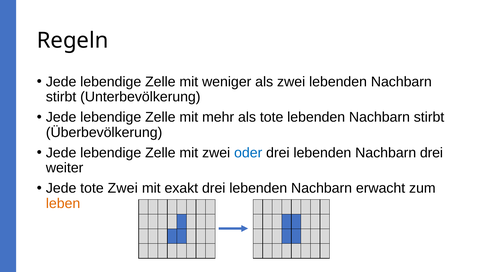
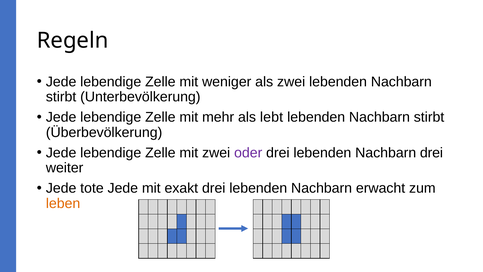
als tote: tote -> lebt (272, 117)
oder colour: blue -> purple (248, 153)
tote Zwei: Zwei -> Jede (123, 188)
